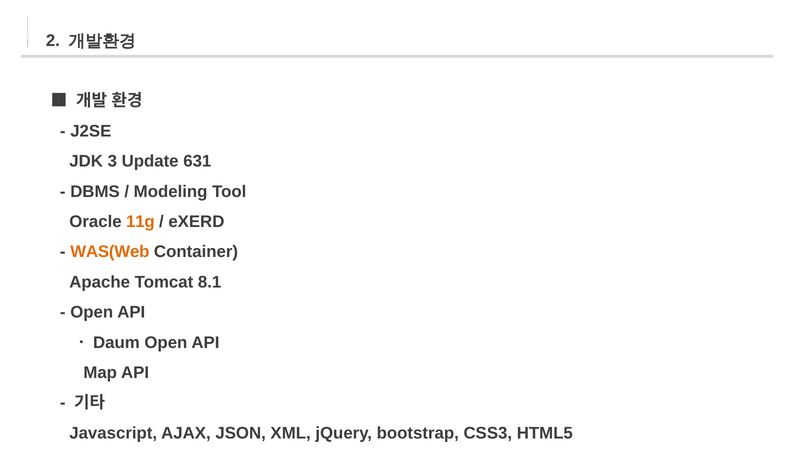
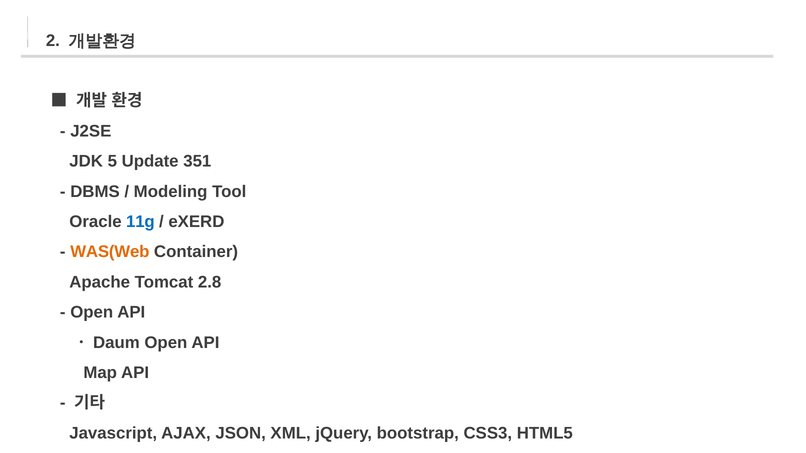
3: 3 -> 5 (112, 161)
631: 631 -> 351 (197, 161)
11g colour: orange -> blue (140, 222)
8.1: 8.1 -> 2.8 (210, 282)
